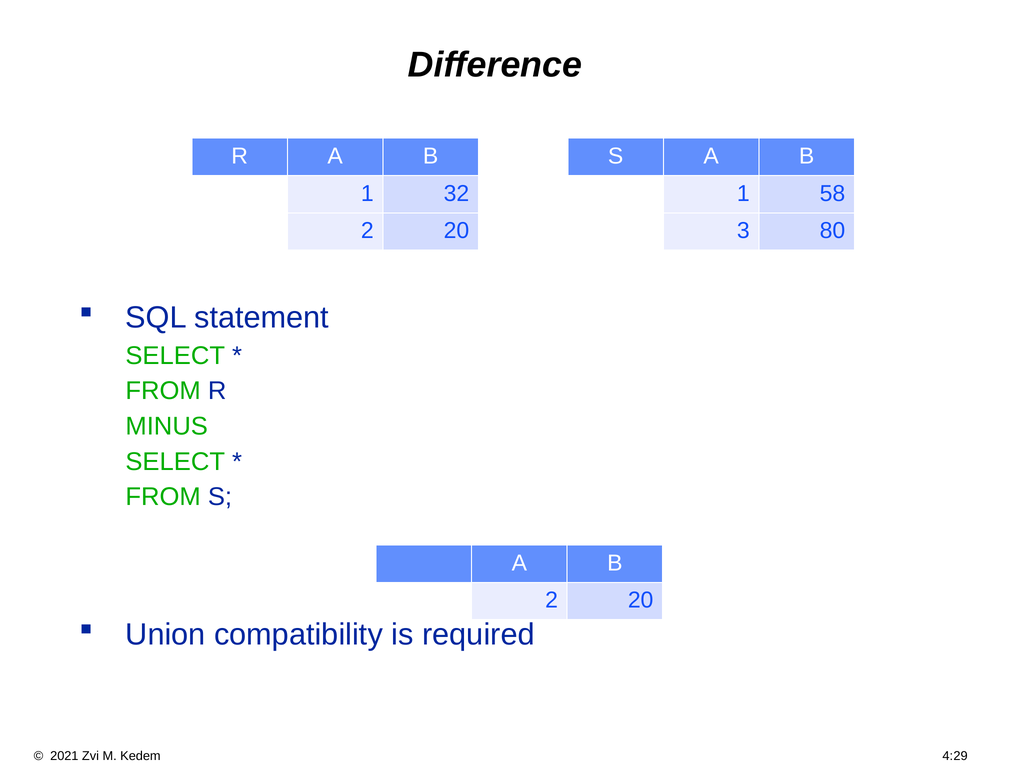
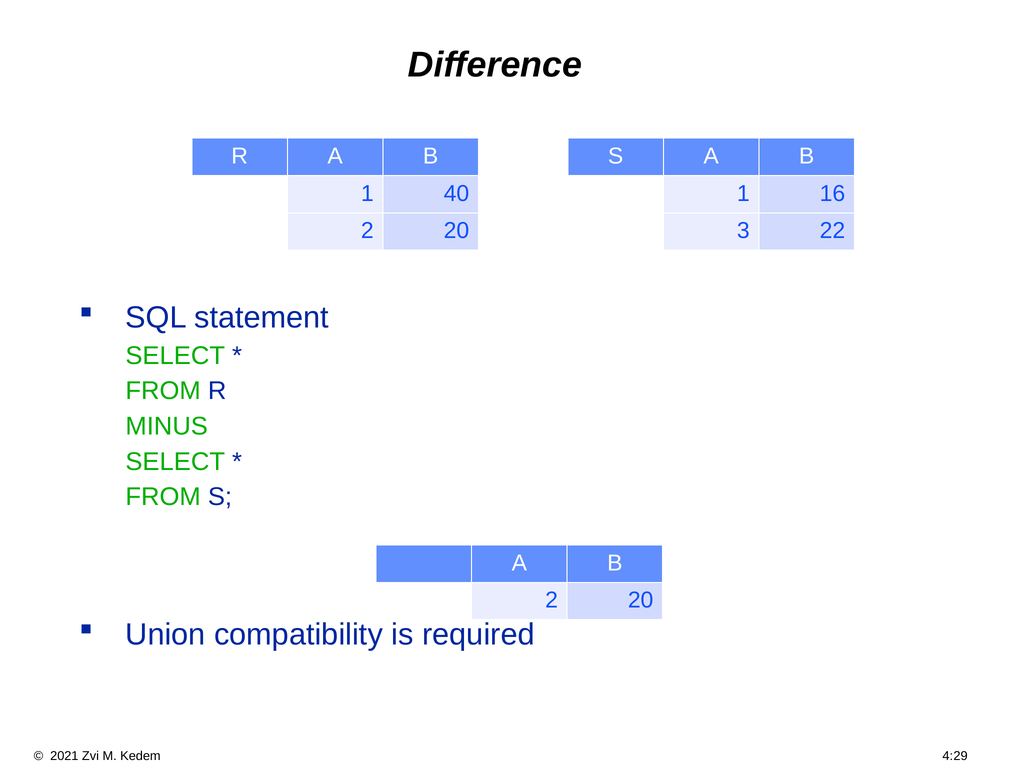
32: 32 -> 40 (456, 193)
58: 58 -> 16 (833, 193)
80: 80 -> 22 (833, 231)
